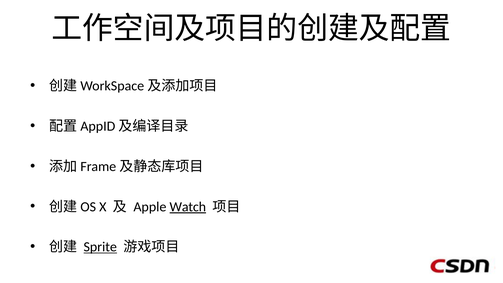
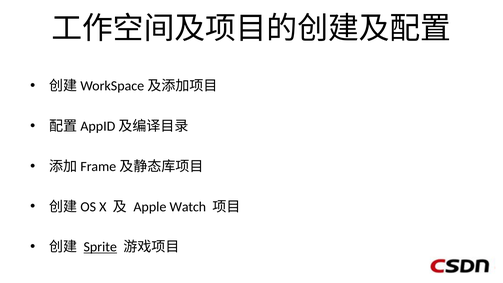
Watch underline: present -> none (188, 207)
